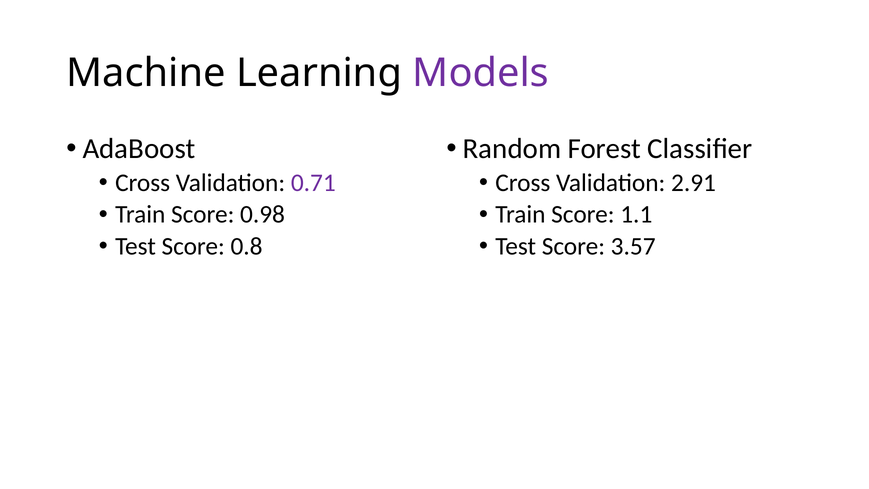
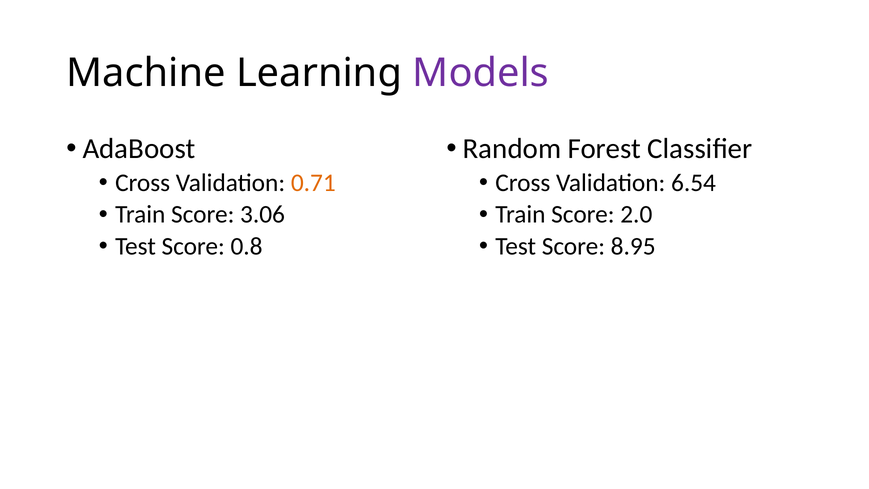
0.71 colour: purple -> orange (313, 183)
2.91: 2.91 -> 6.54 (694, 183)
0.98: 0.98 -> 3.06 (263, 215)
1.1: 1.1 -> 2.0 (636, 215)
3.57: 3.57 -> 8.95 (633, 246)
